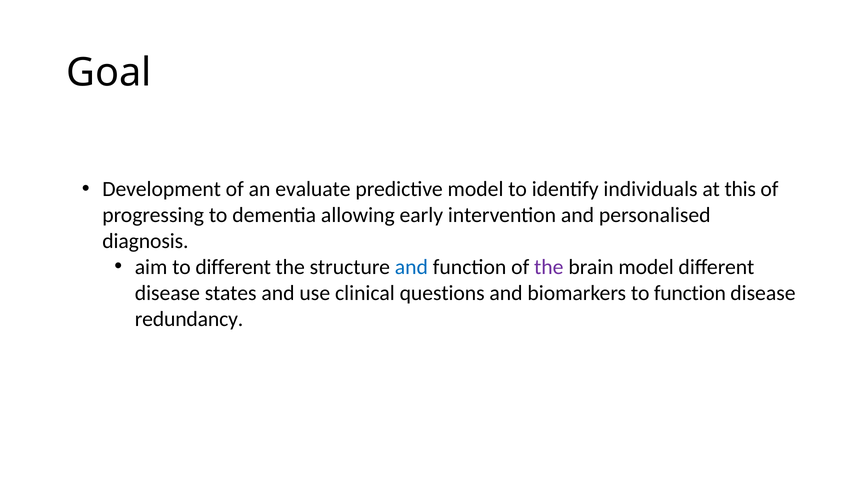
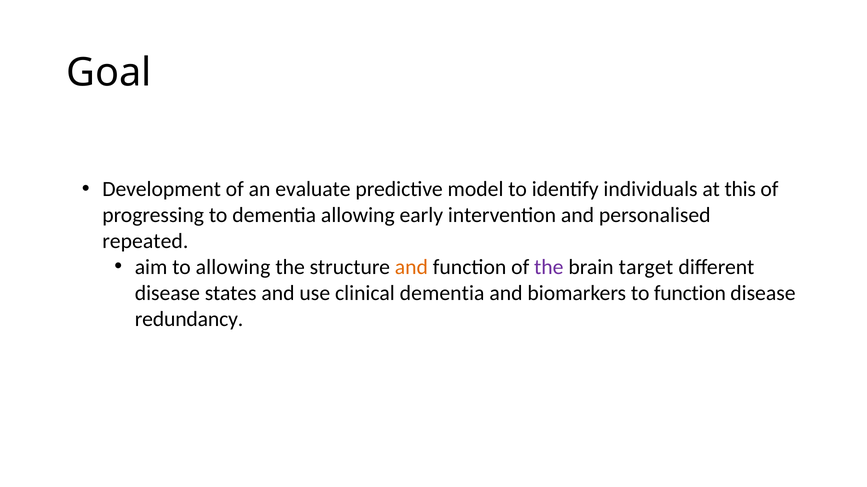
diagnosis: diagnosis -> repeated (145, 241)
to different: different -> allowing (233, 267)
and colour: blue -> orange (411, 267)
brain model: model -> target (646, 267)
clinical questions: questions -> dementia (442, 293)
